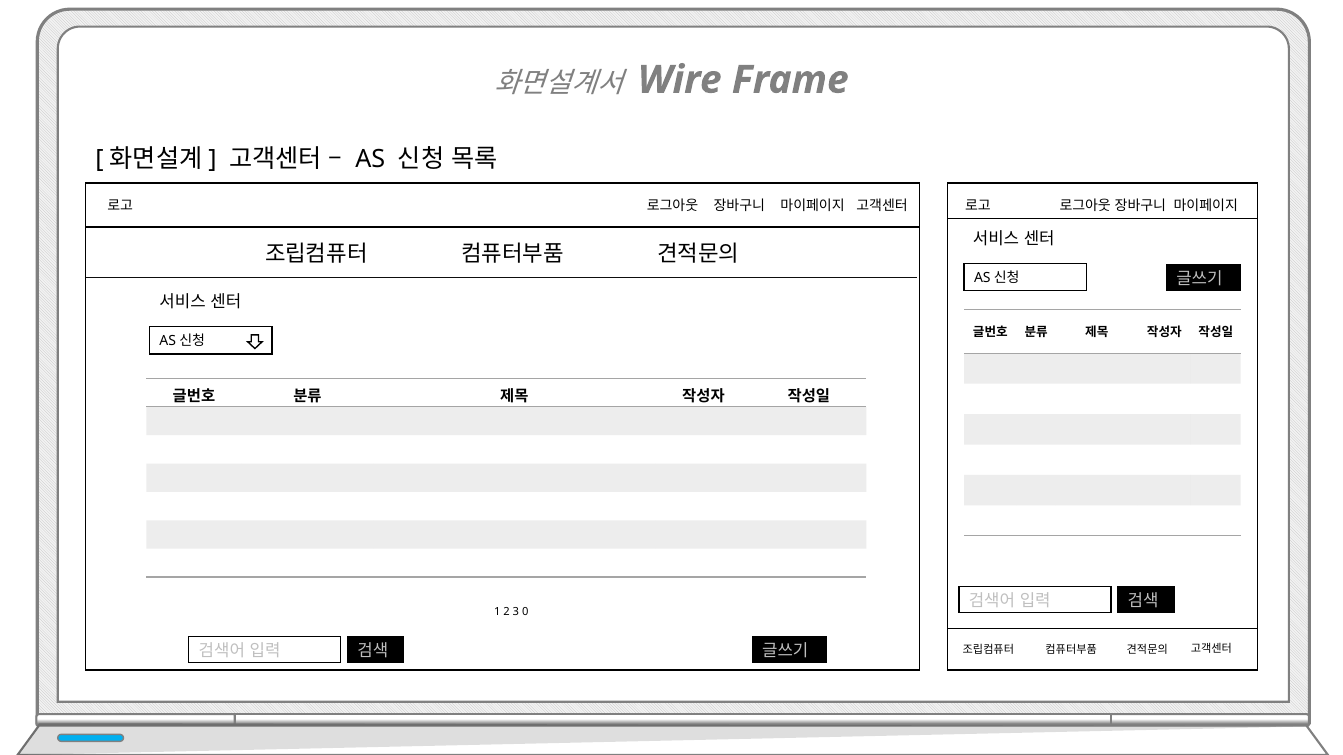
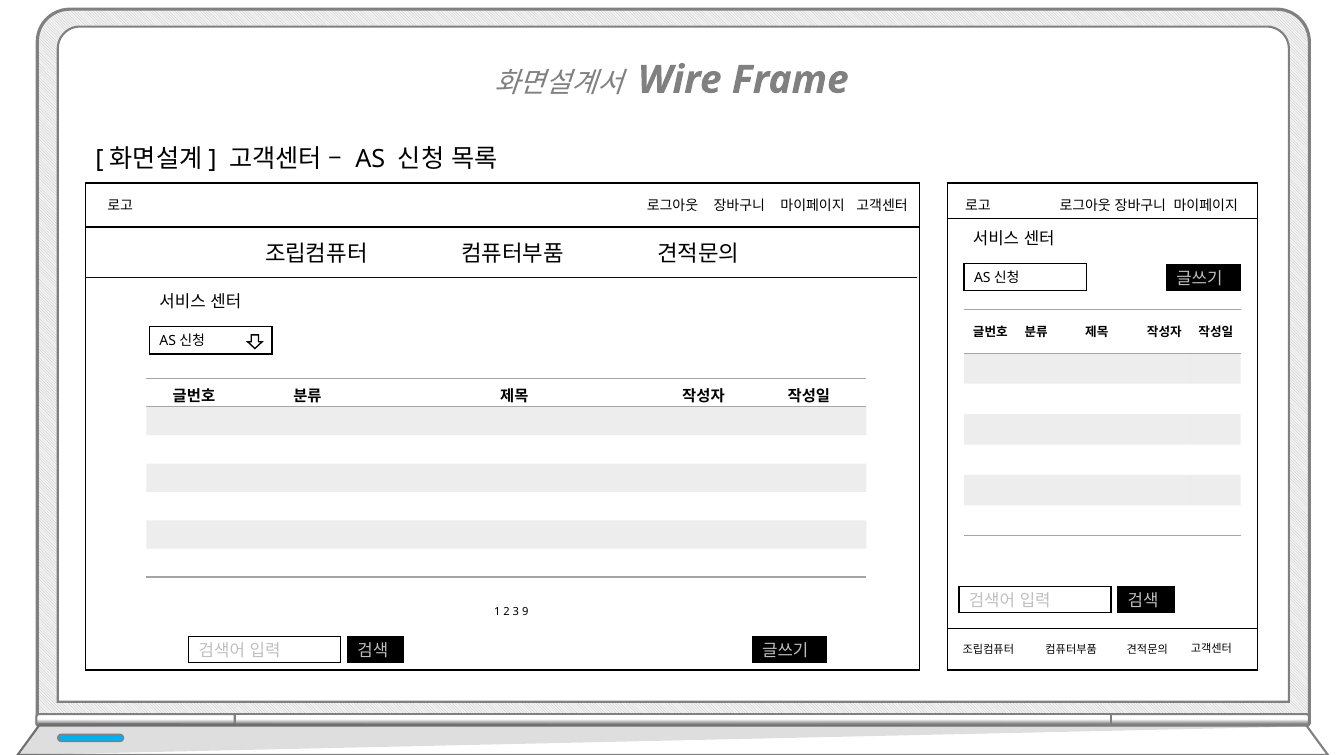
0: 0 -> 9 (525, 612)
